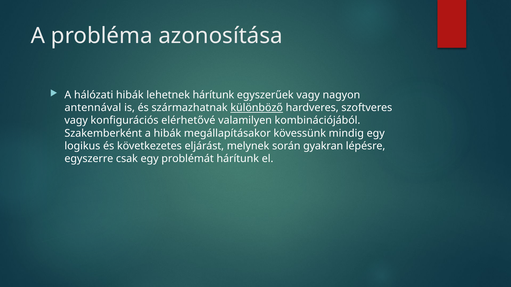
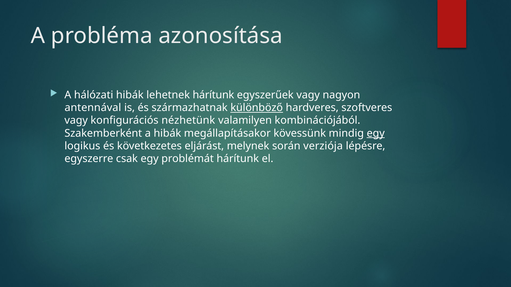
elérhetővé: elérhetővé -> nézhetünk (188, 121)
egy underline: none -> present (376, 133)
gyakran: gyakran -> verziója (323, 146)
